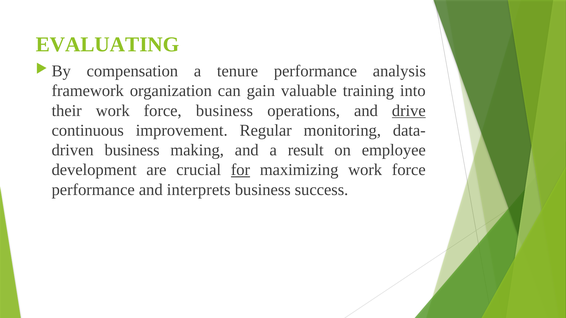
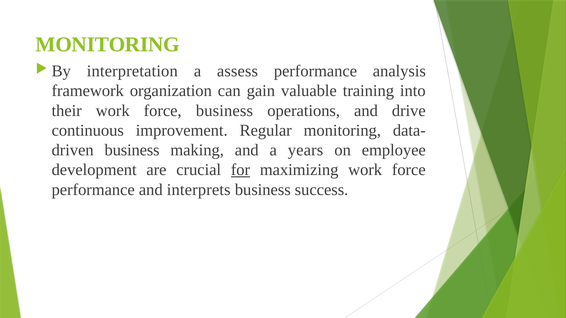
EVALUATING: EVALUATING -> MONITORING (108, 45)
compensation: compensation -> interpretation (132, 71)
tenure: tenure -> assess (237, 71)
drive underline: present -> none (409, 111)
result: result -> years (306, 150)
